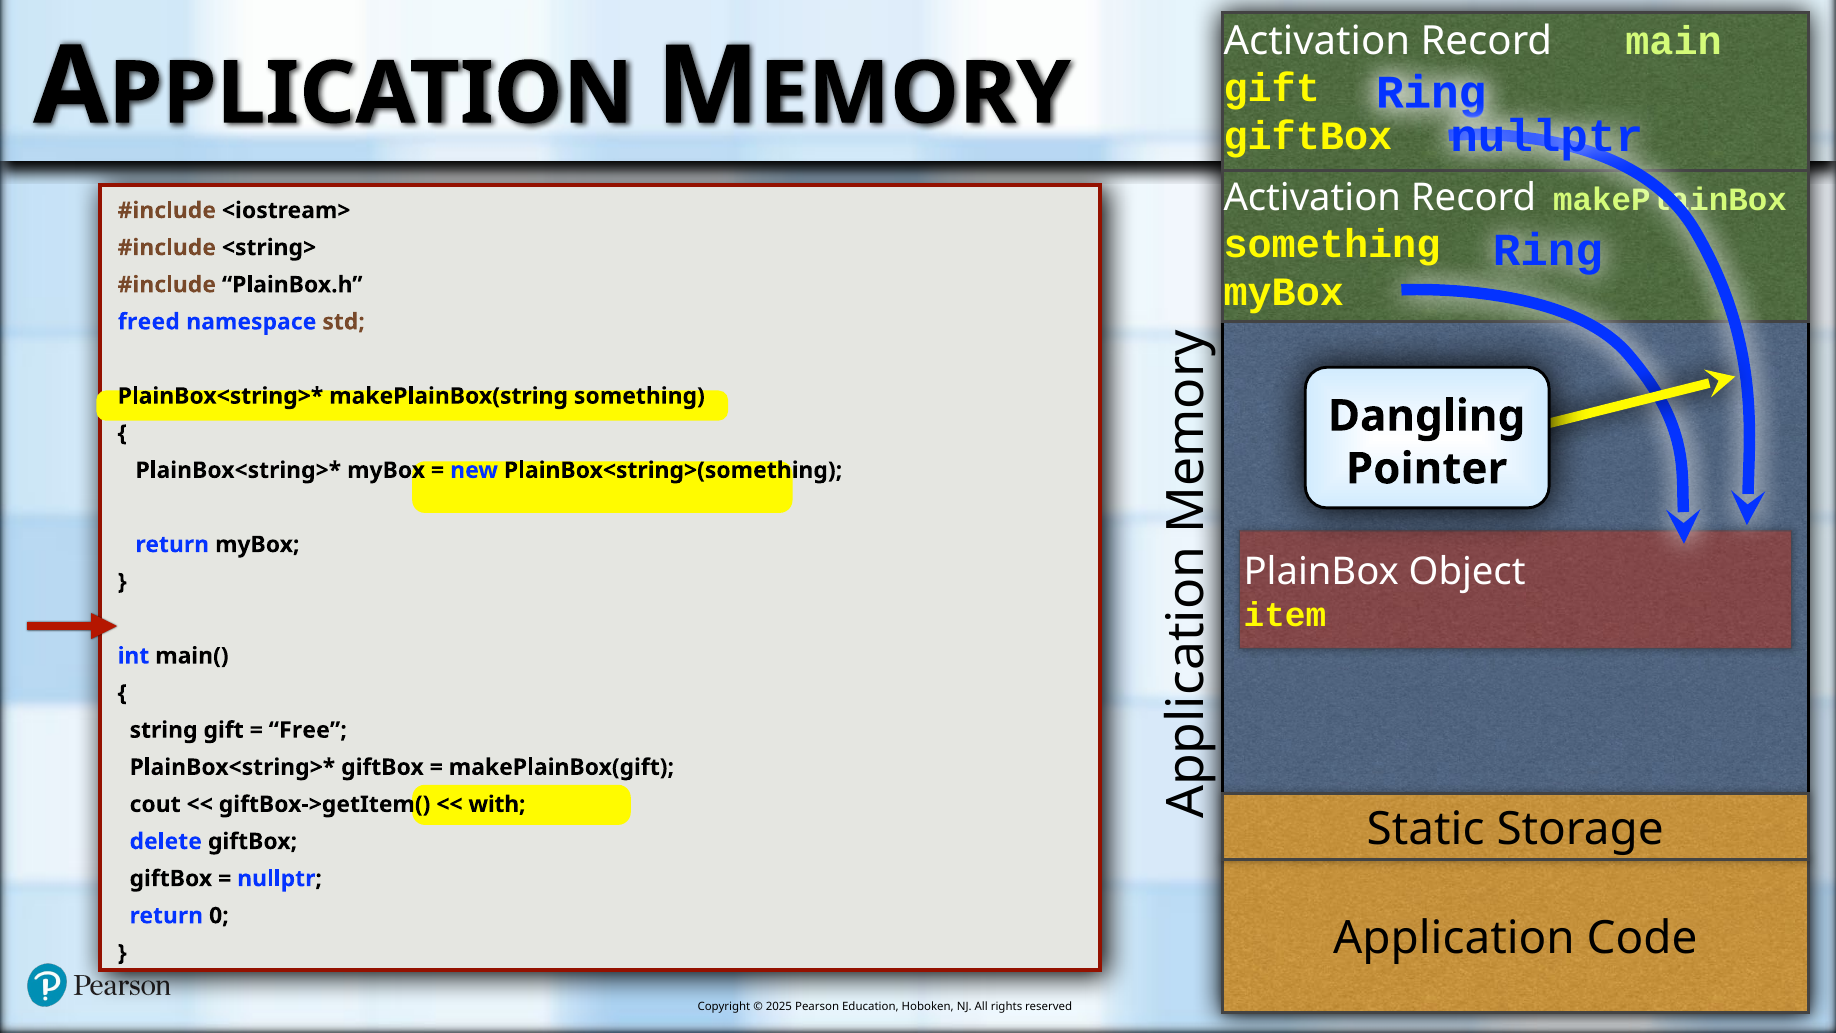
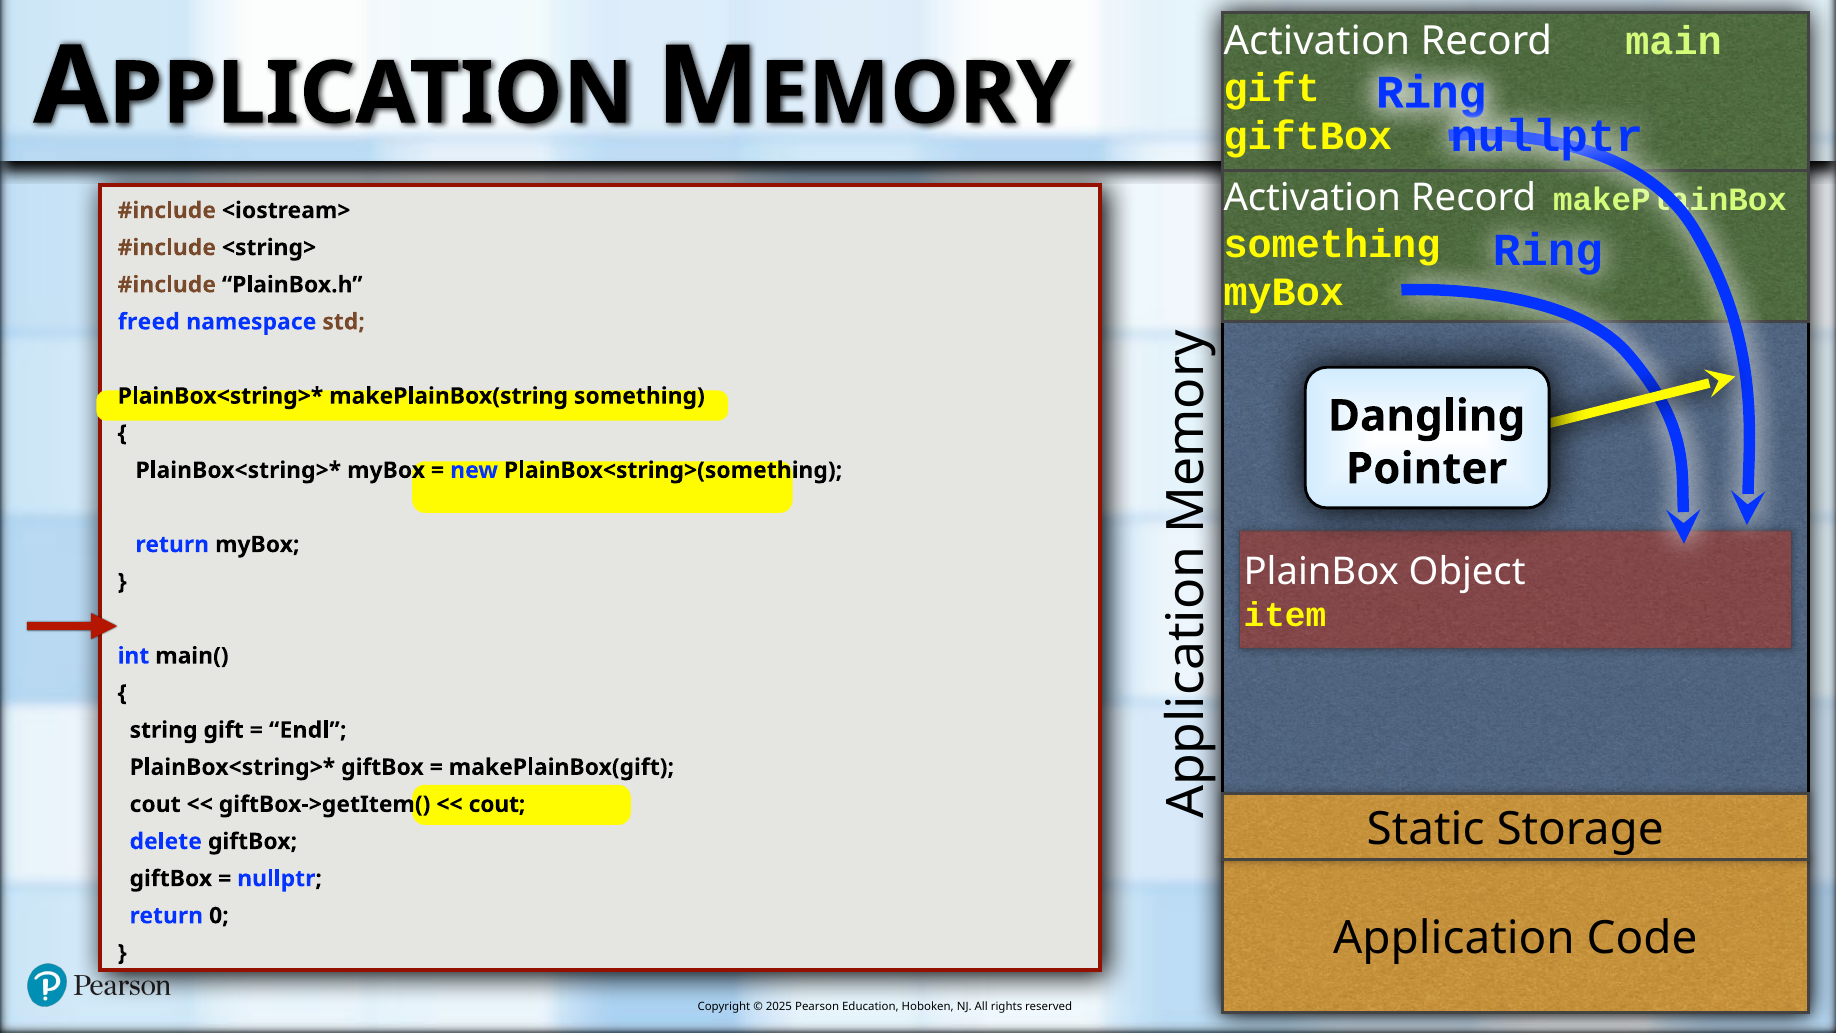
Free: Free -> Endl (308, 730)
with: with -> cout (497, 804)
